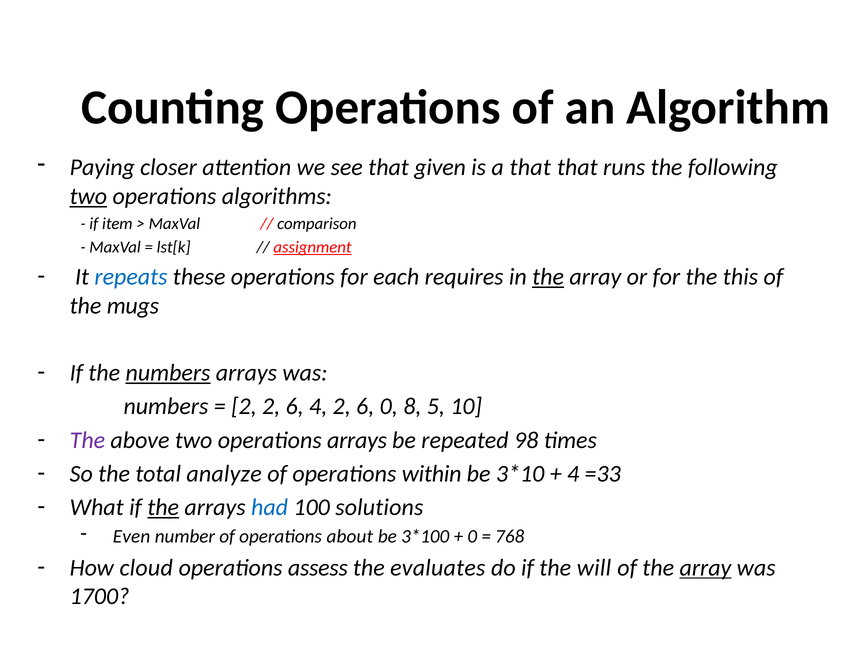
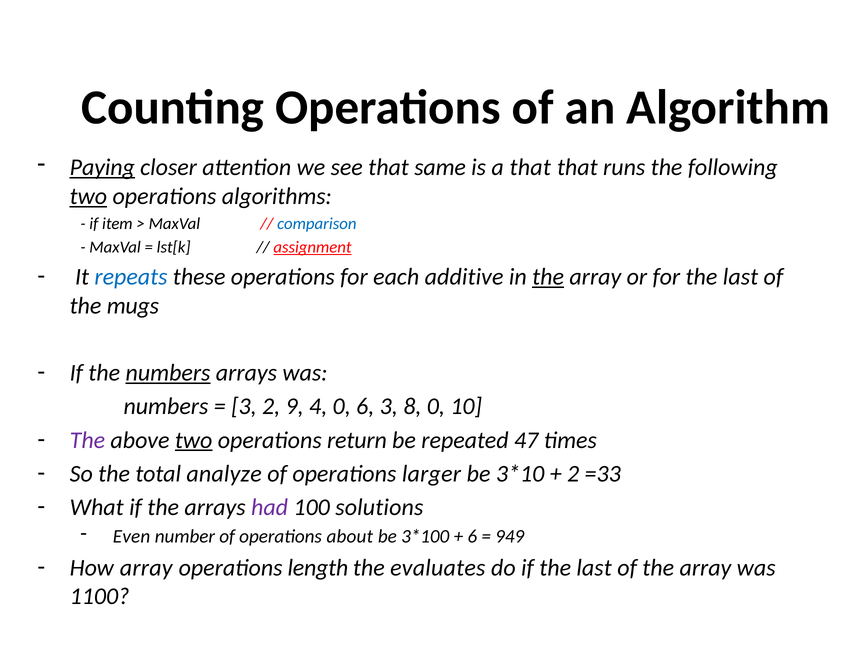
Paying underline: none -> present (102, 167)
given: given -> same (440, 167)
comparison colour: black -> blue (317, 223)
requires: requires -> additive (464, 277)
for the this: this -> last (740, 277)
2: 2 -> 3 (244, 406)
6: 6 -> 9 (295, 406)
4 2: 2 -> 0 (342, 406)
6 0: 0 -> 3 (389, 406)
8 5: 5 -> 0 (436, 406)
two underline: none -> present (194, 440)
operations arrays: arrays -> return (357, 440)
98: 98 -> 47 (526, 440)
within: within -> larger (431, 473)
4: 4 -> 2 (573, 473)
the underline: present -> none (163, 507)
had colour: blue -> purple (270, 507)
0: 0 -> 6 (472, 536)
768: 768 -> 949 (510, 536)
How cloud: cloud -> array (146, 567)
assess: assess -> length (318, 567)
if the will: will -> last (594, 567)
array underline: present -> none (705, 567)
1700: 1700 -> 1100 (100, 596)
